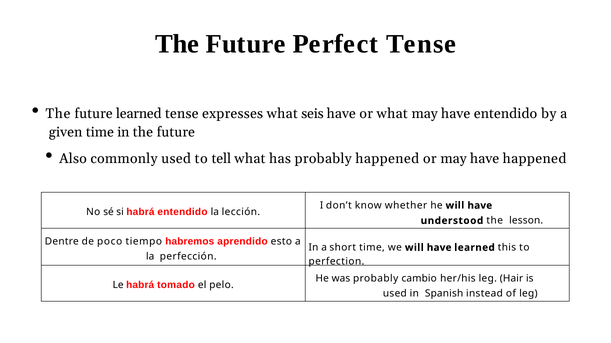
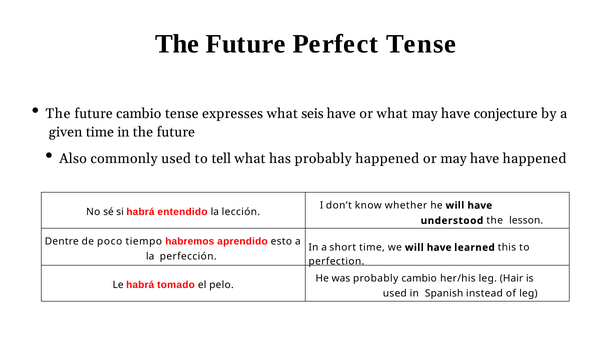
future learned: learned -> cambio (139, 114)
have entendido: entendido -> conjecture (506, 114)
